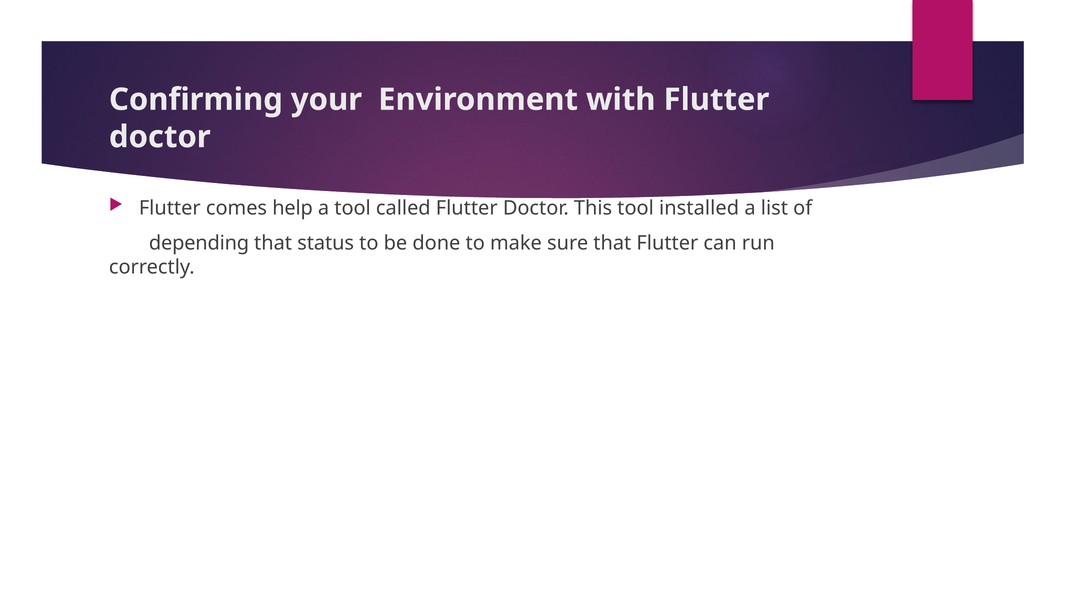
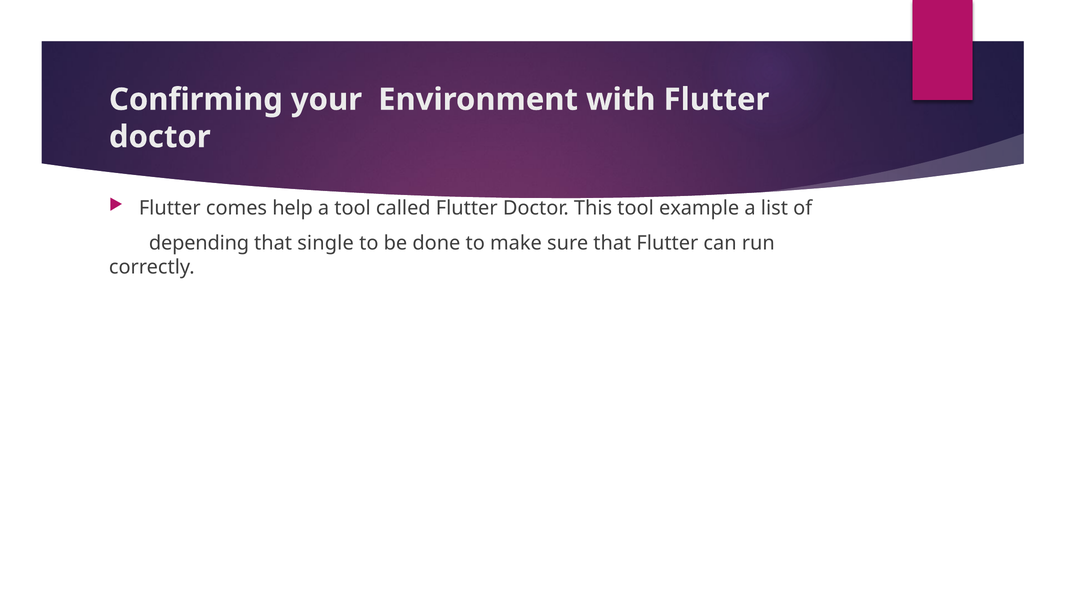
installed: installed -> example (699, 208)
status: status -> single (326, 243)
